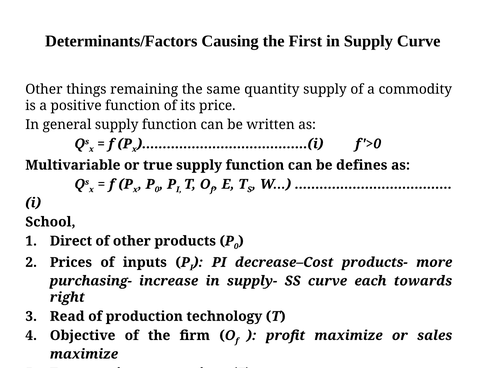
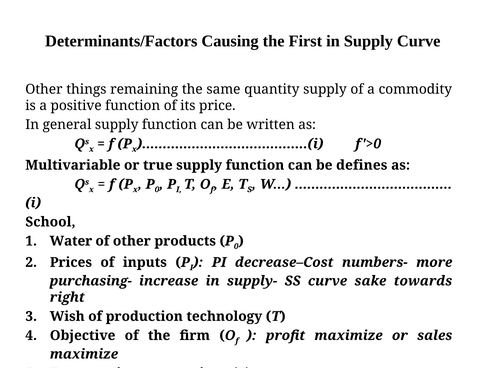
Direct: Direct -> Water (71, 241)
products-: products- -> numbers- (375, 262)
each: each -> sake (370, 281)
Read: Read -> Wish (67, 316)
